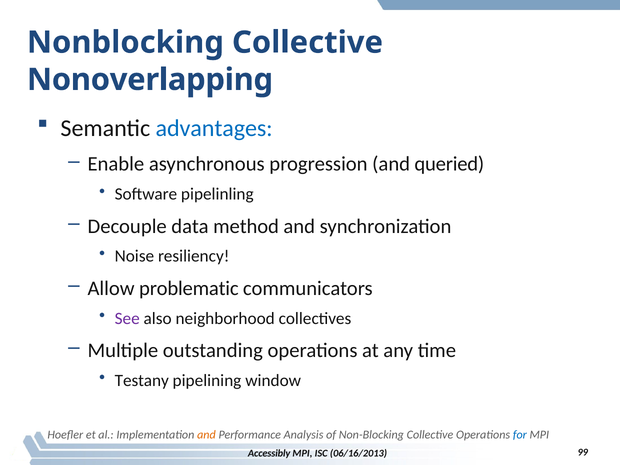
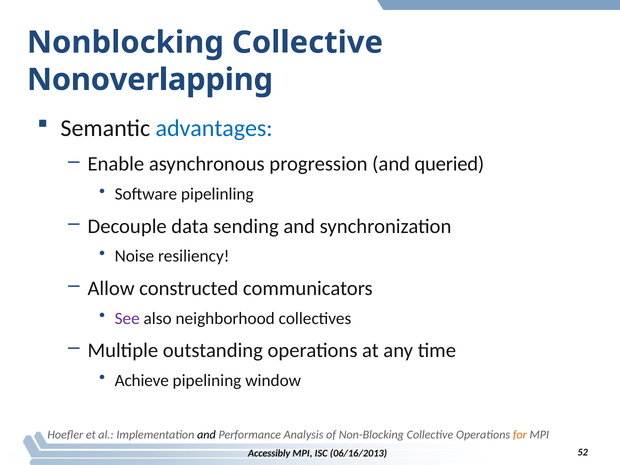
method: method -> sending (246, 226)
problematic: problematic -> constructed (189, 288)
Testany: Testany -> Achieve (142, 381)
and colour: orange -> black (206, 435)
for colour: blue -> orange (520, 435)
99: 99 -> 52 (583, 452)
